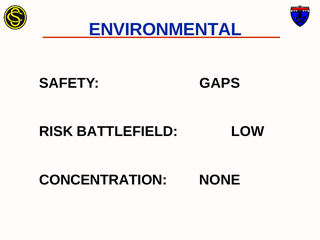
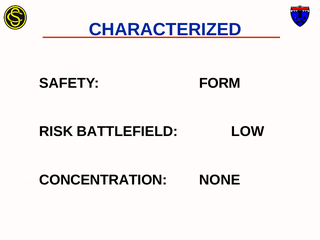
ENVIRONMENTAL: ENVIRONMENTAL -> CHARACTERIZED (165, 30)
GAPS: GAPS -> FORM (220, 83)
